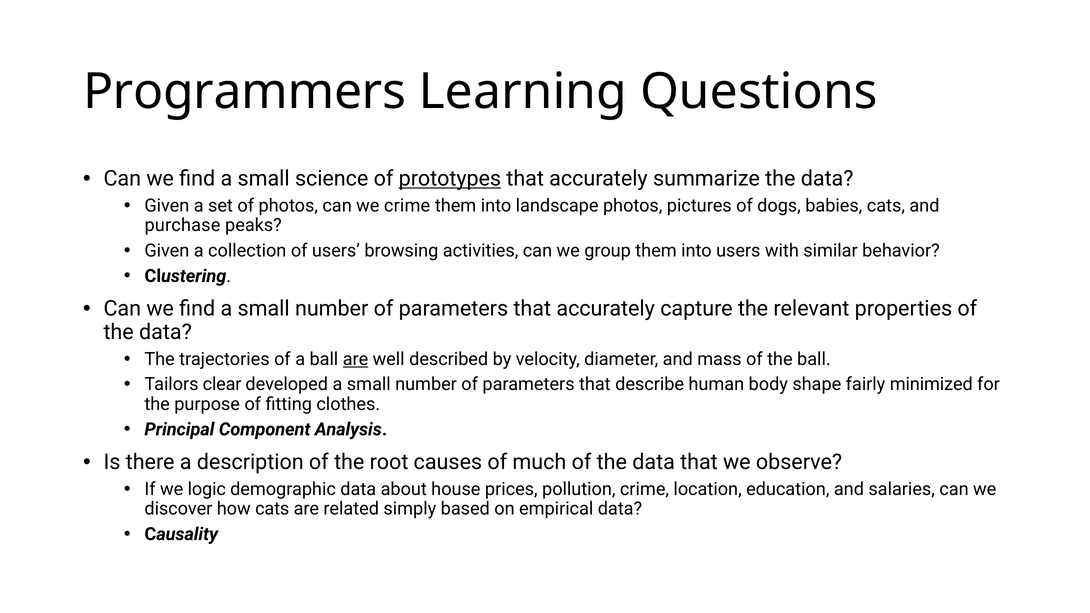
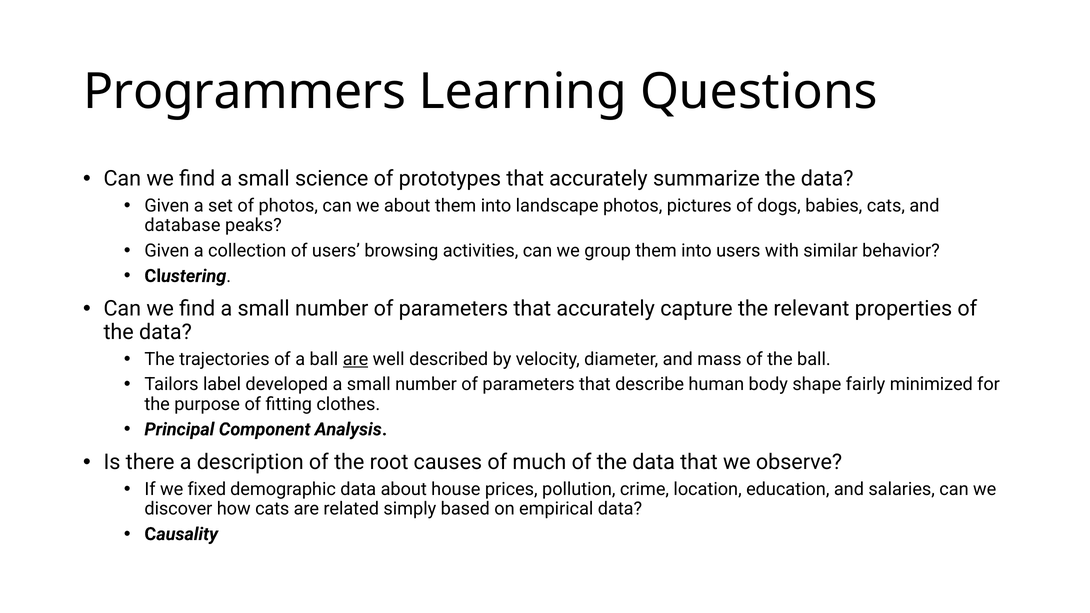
prototypes underline: present -> none (450, 179)
we crime: crime -> about (407, 206)
purchase: purchase -> database (182, 226)
clear: clear -> label (222, 385)
logic: logic -> fixed (207, 489)
